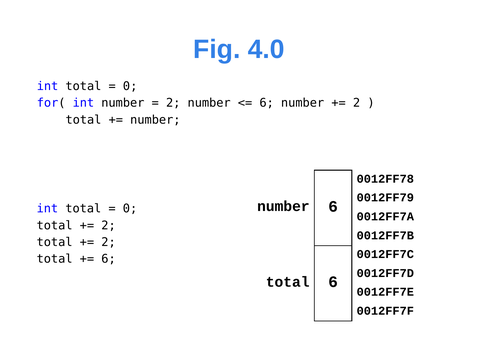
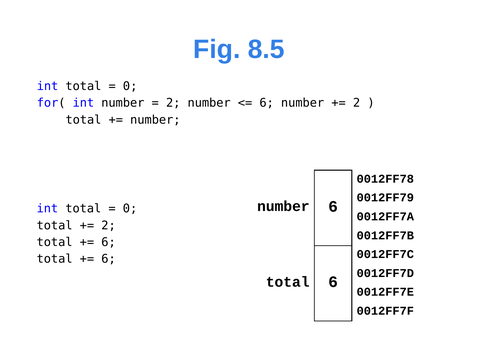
4.0: 4.0 -> 8.5 (266, 49)
2: 2 -> 6 (109, 242)
